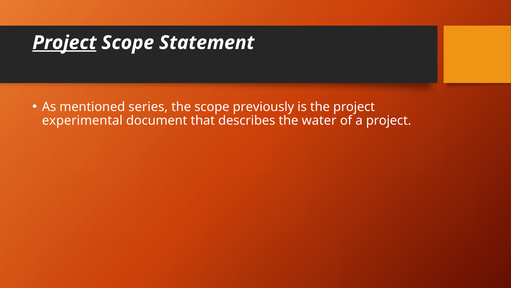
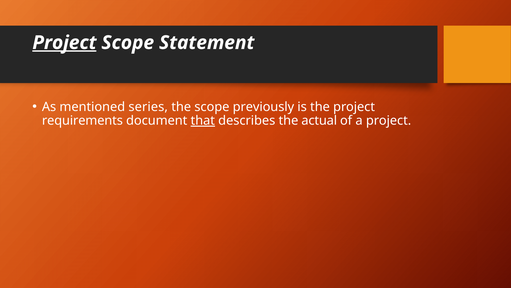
experimental: experimental -> requirements (82, 120)
that underline: none -> present (203, 120)
water: water -> actual (319, 120)
